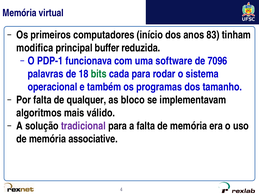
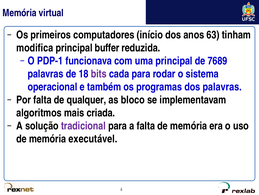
83: 83 -> 63 (213, 35)
uma software: software -> principal (174, 61)
7096: 7096 -> 7689 (217, 61)
bits colour: green -> purple (99, 74)
dos tamanho: tamanho -> palavras (222, 87)
válido: válido -> criada (101, 113)
associative: associative -> executável (93, 138)
